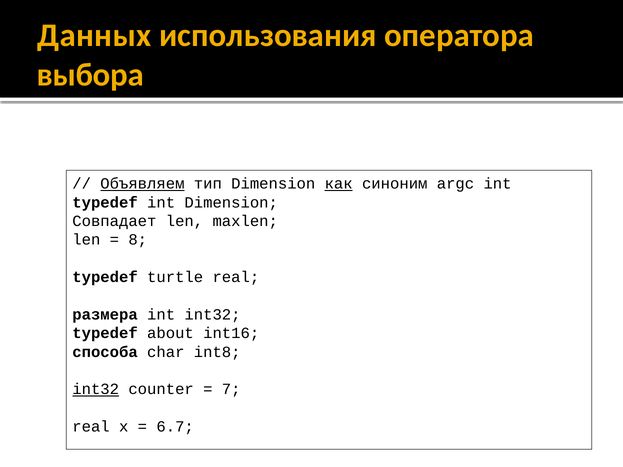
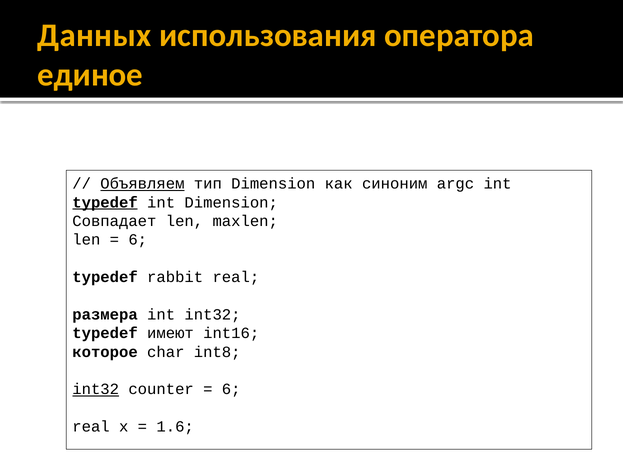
выбора: выбора -> единое (90, 75)
как underline: present -> none (339, 184)
typedef underline: none -> present (105, 203)
8: 8 -> 6 (138, 240)
turtle: turtle -> rabbit (175, 277)
about: about -> имеют (170, 333)
способа: способа -> которое (105, 352)
7: 7 -> 6 (231, 389)
6.7: 6.7 -> 1.6 (175, 427)
